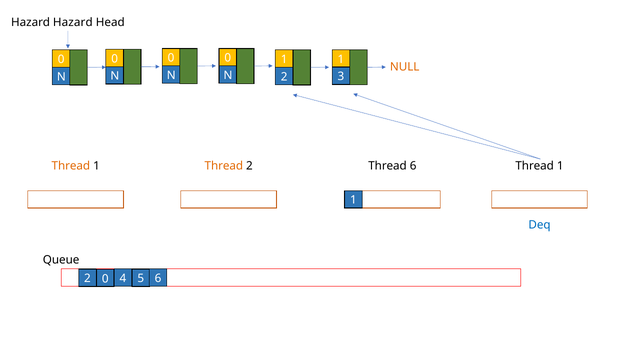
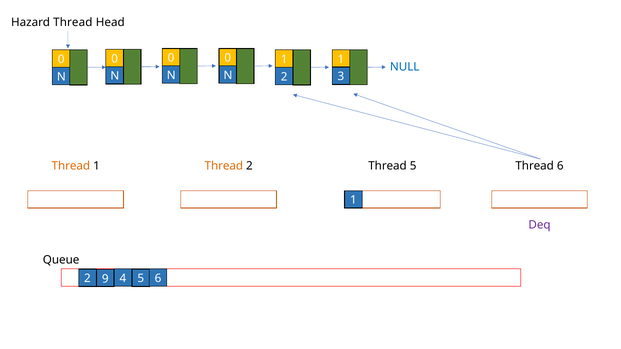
Hazard Hazard: Hazard -> Thread (73, 22)
NULL colour: orange -> blue (405, 67)
Thread 6: 6 -> 5 (413, 166)
1: 1 -> 6 (560, 166)
Deq colour: blue -> purple (540, 225)
2 0: 0 -> 9 (105, 279)
